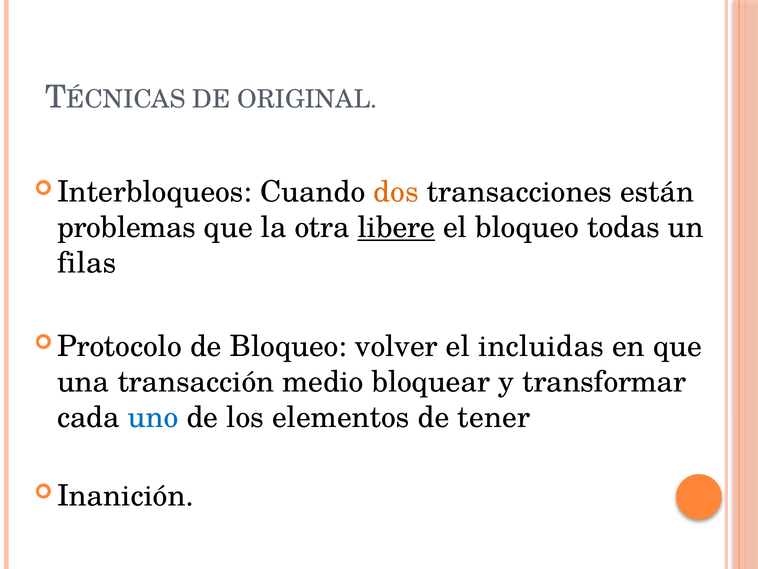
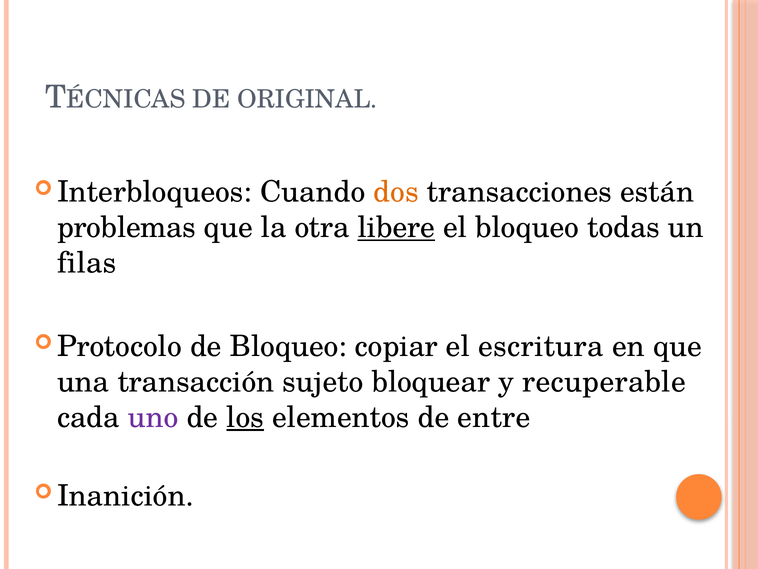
volver: volver -> copiar (396, 346)
incluidas: incluidas -> escritura (541, 346)
medio: medio -> sujeto (323, 382)
transformar: transformar -> recuperable (604, 382)
uno colour: blue -> purple (153, 417)
los underline: none -> present (245, 417)
tener: tener -> entre (494, 417)
